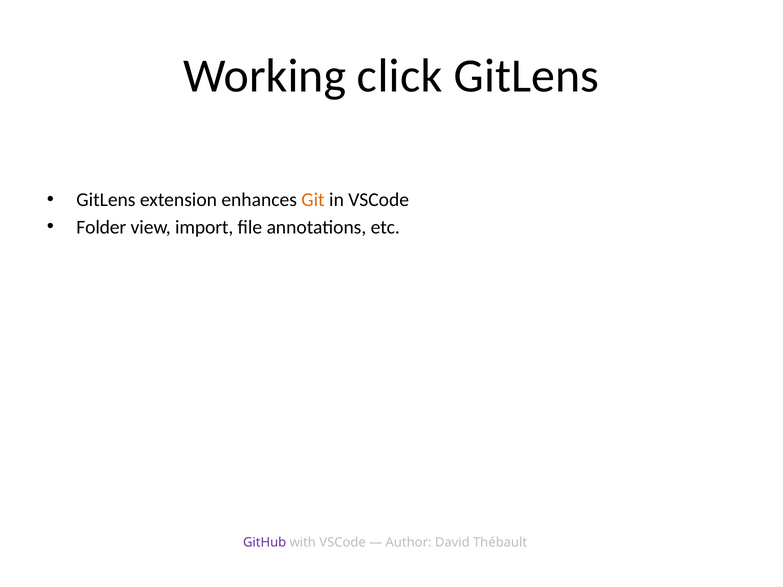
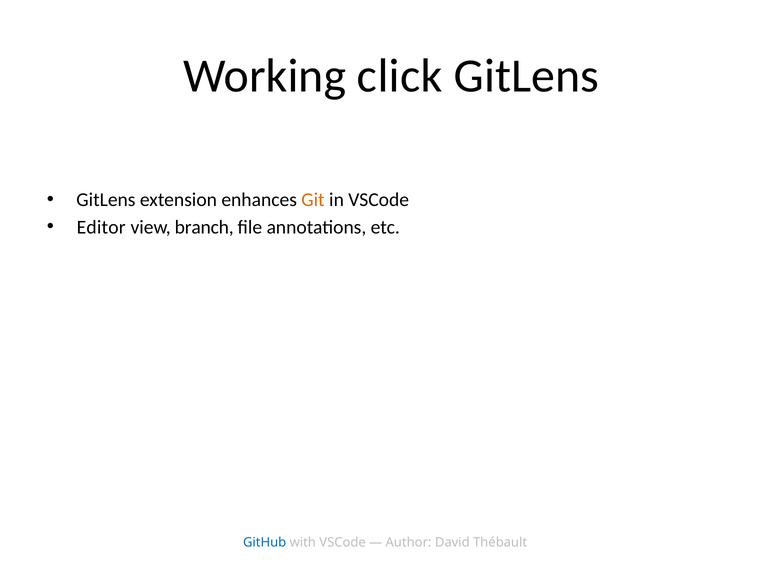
Folder: Folder -> Editor (101, 227)
import: import -> branch (204, 227)
GitHub colour: purple -> blue (265, 543)
